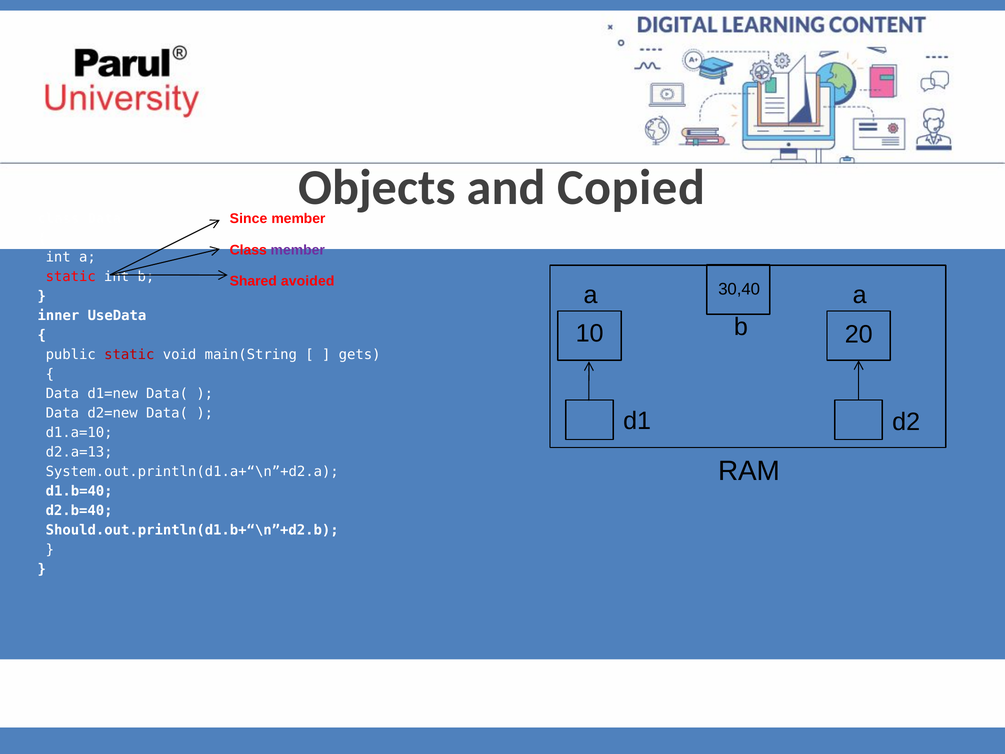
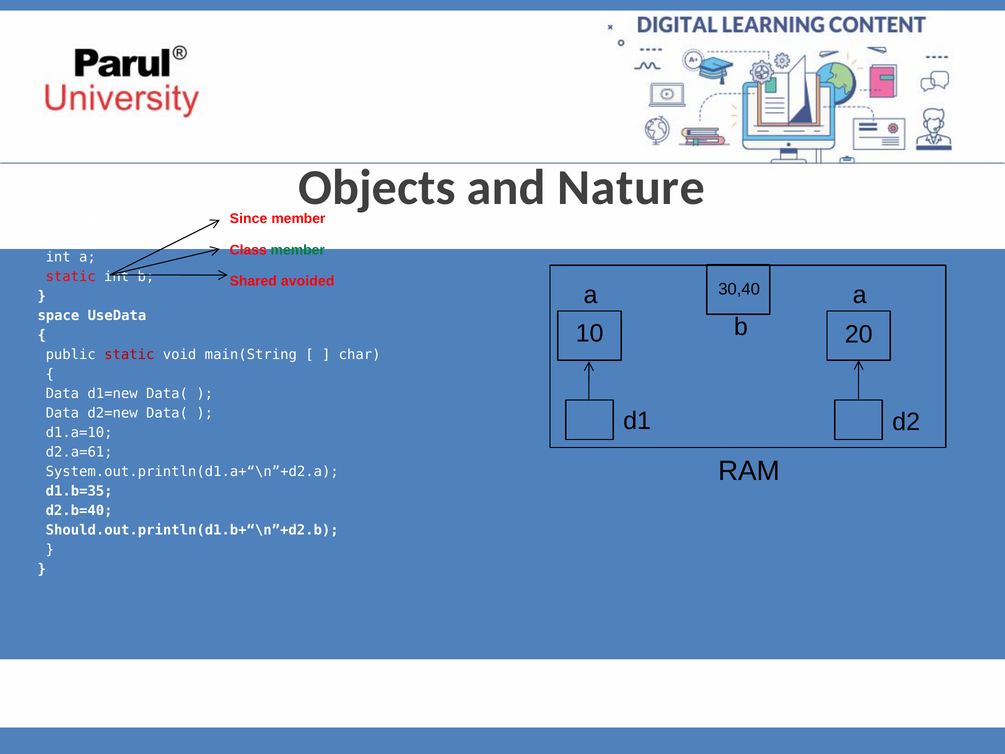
Copied: Copied -> Nature (631, 188)
member colour: purple -> green (298, 250)
inner: inner -> space (58, 316)
gets: gets -> char (360, 355)
d2.a=13: d2.a=13 -> d2.a=61 (79, 452)
d1.b=40: d1.b=40 -> d1.b=35 (79, 491)
